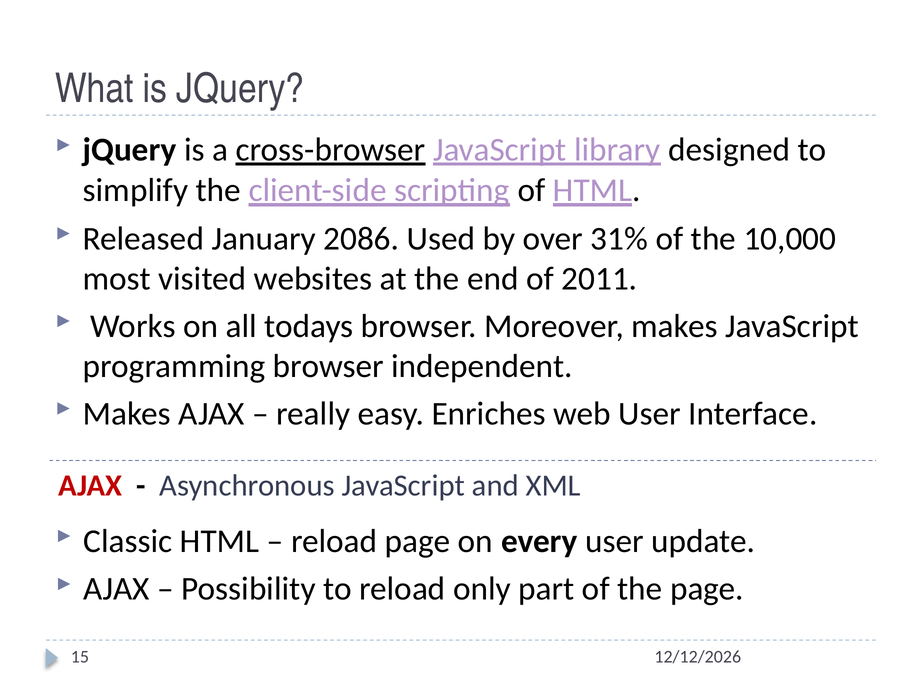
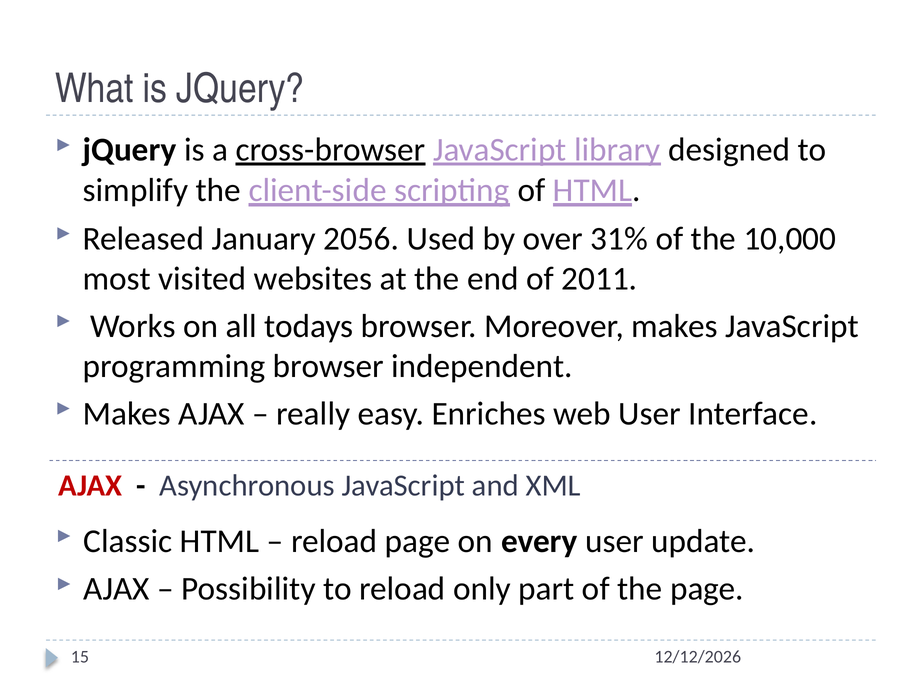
2086: 2086 -> 2056 (361, 239)
